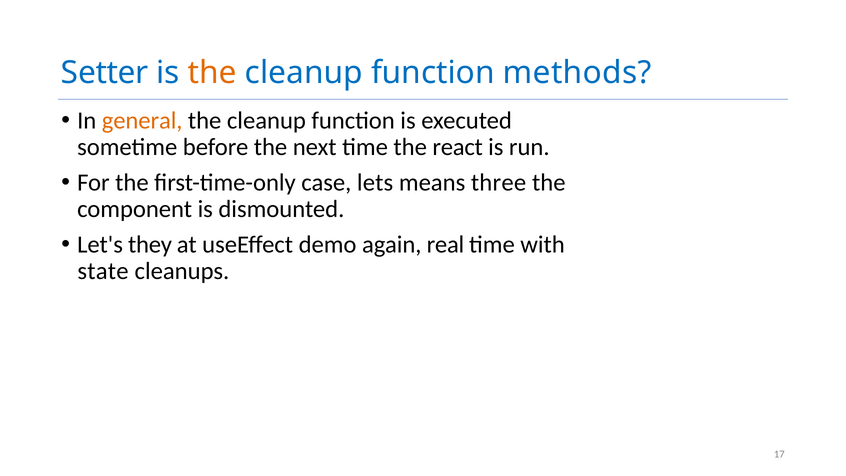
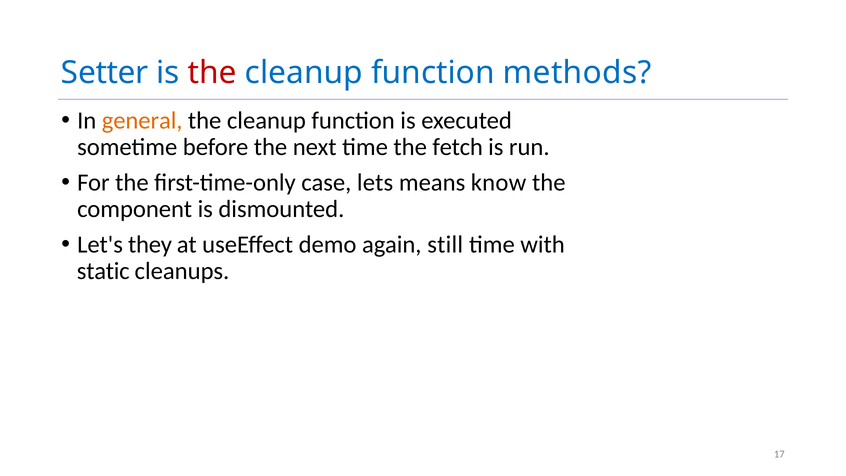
the colour: orange -> red (212, 73)
react: react -> fetch (458, 147)
three: three -> know (499, 182)
real: real -> still (445, 244)
state: state -> static (103, 271)
